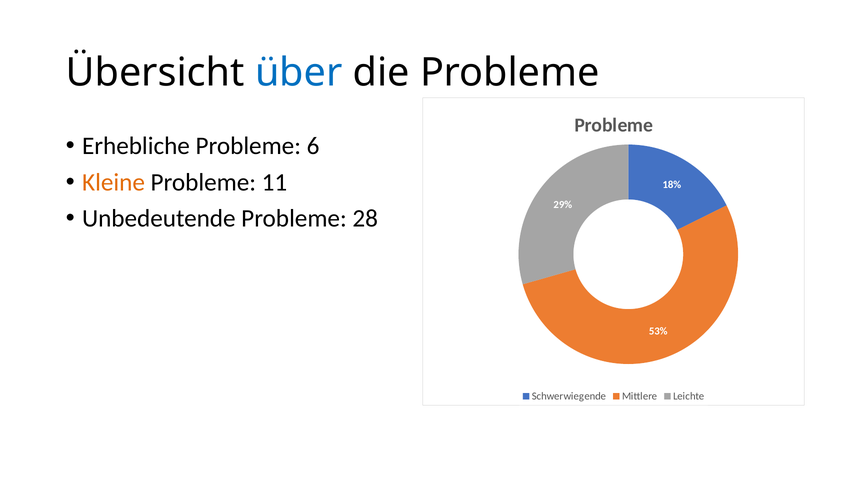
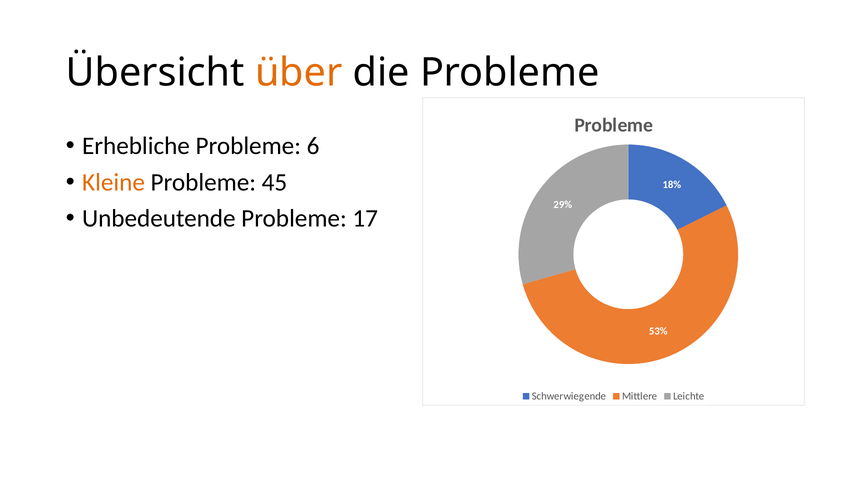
über colour: blue -> orange (299, 73)
11: 11 -> 45 (274, 182)
28: 28 -> 17 (365, 219)
